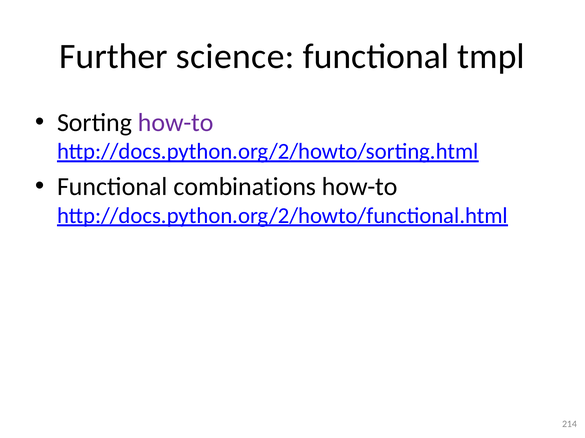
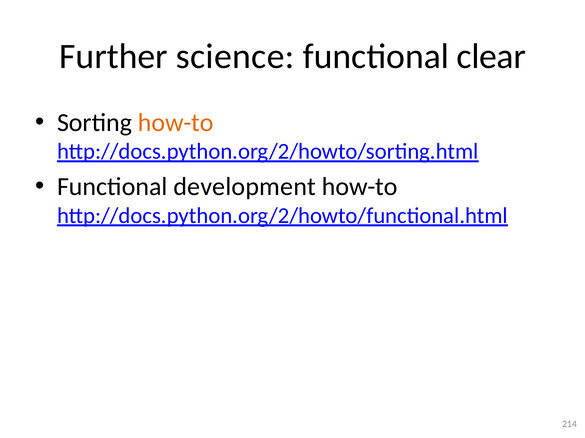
tmpl: tmpl -> clear (491, 57)
how-to colour: purple -> orange (176, 123)
combinations: combinations -> development (245, 187)
